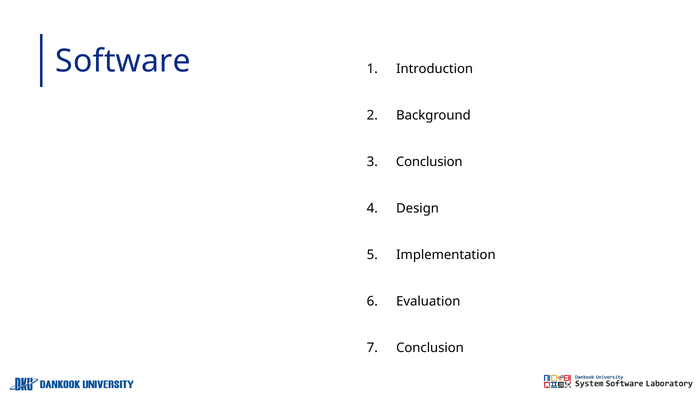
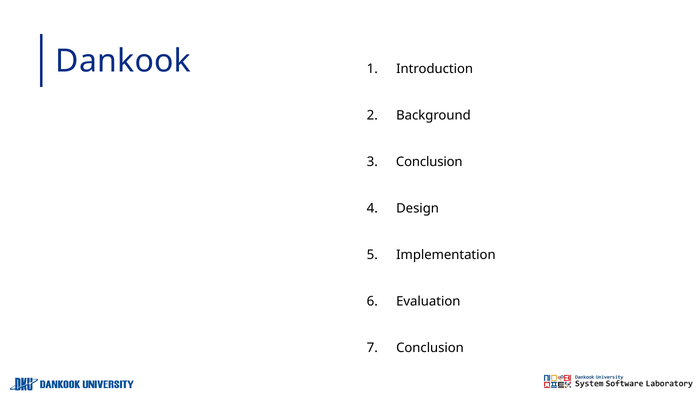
Software: Software -> Dankook (123, 61)
